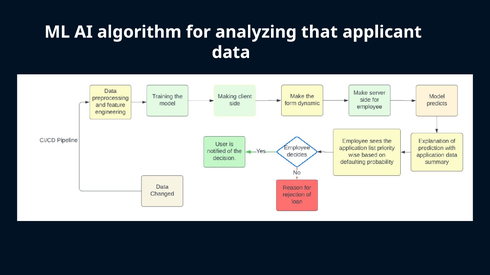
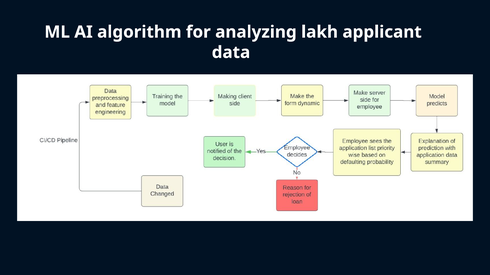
that: that -> lakh (320, 32)
